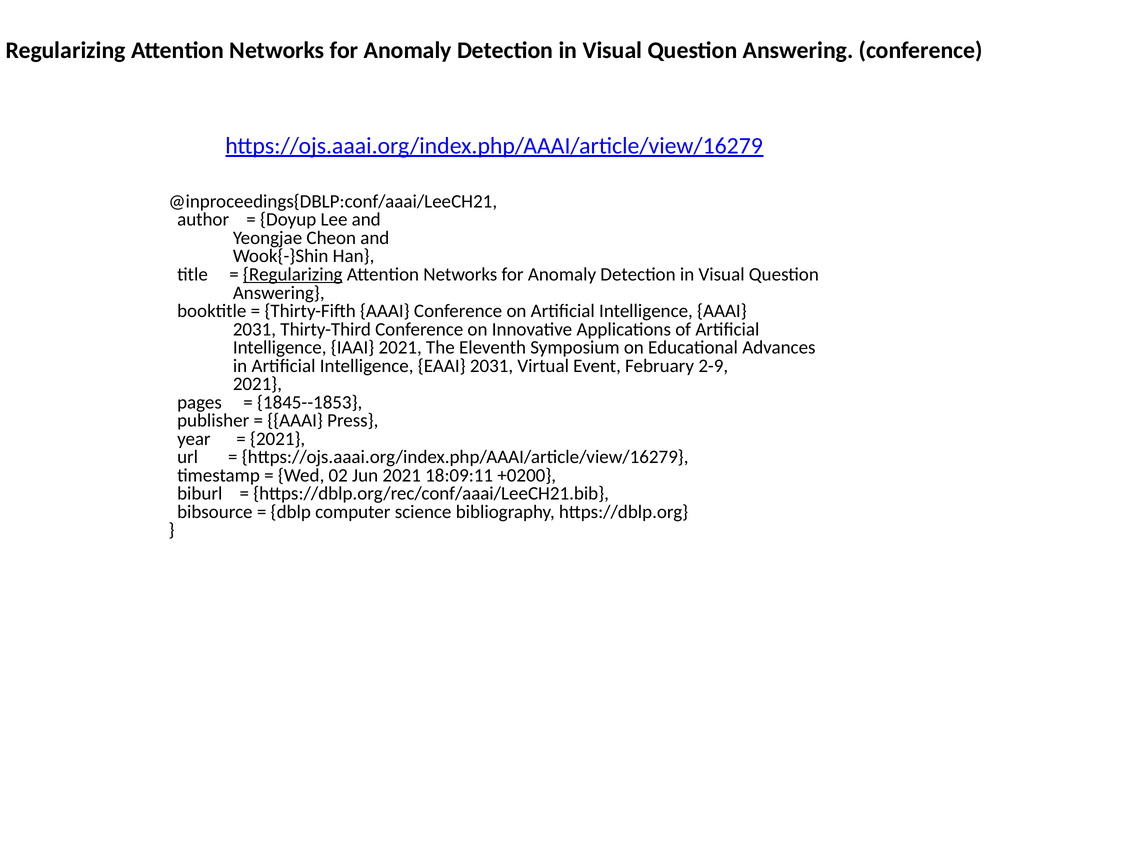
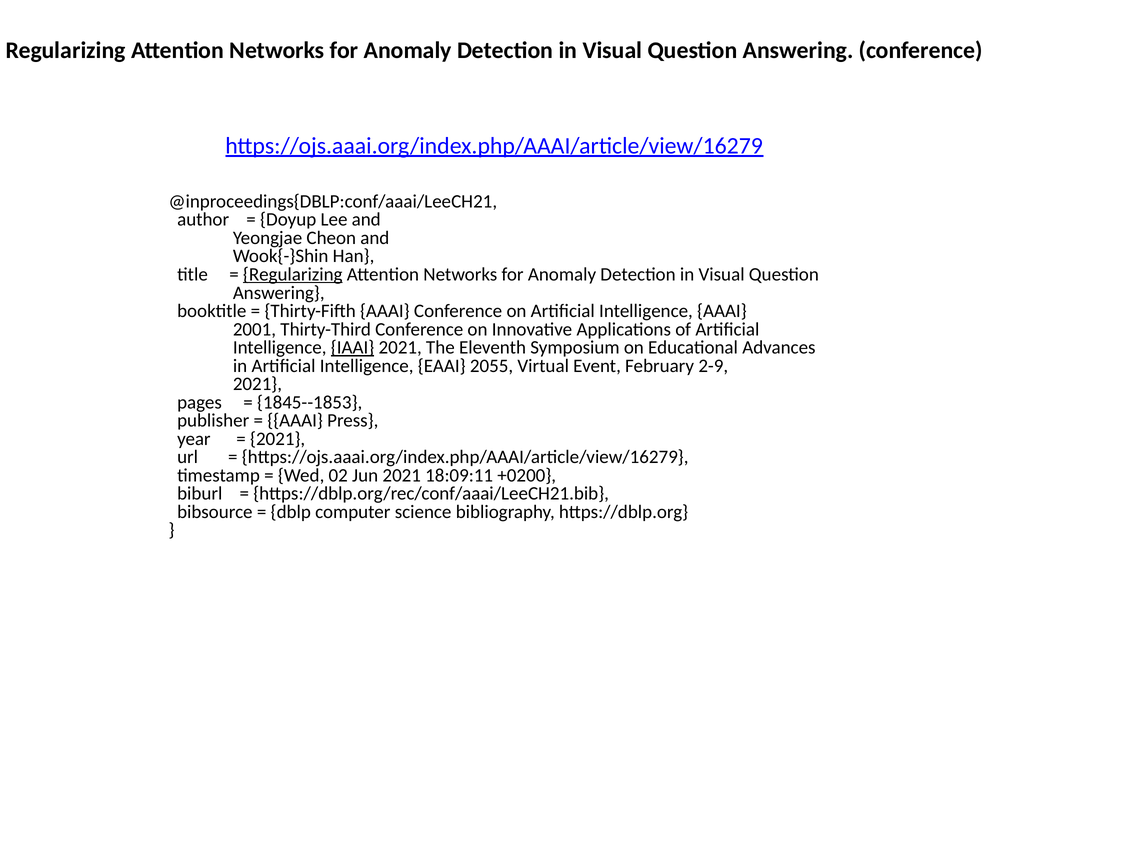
2031: 2031 -> 2001 (254, 329)
IAAI underline: none -> present (353, 347)
EAAI 2031: 2031 -> 2055 (492, 366)
